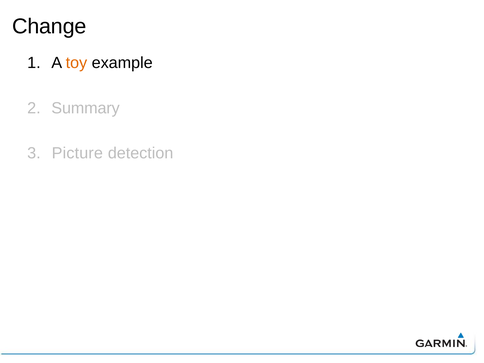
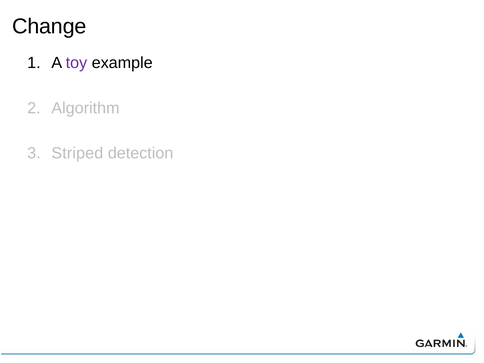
toy colour: orange -> purple (76, 63)
Summary: Summary -> Algorithm (85, 108)
Picture: Picture -> Striped (77, 153)
